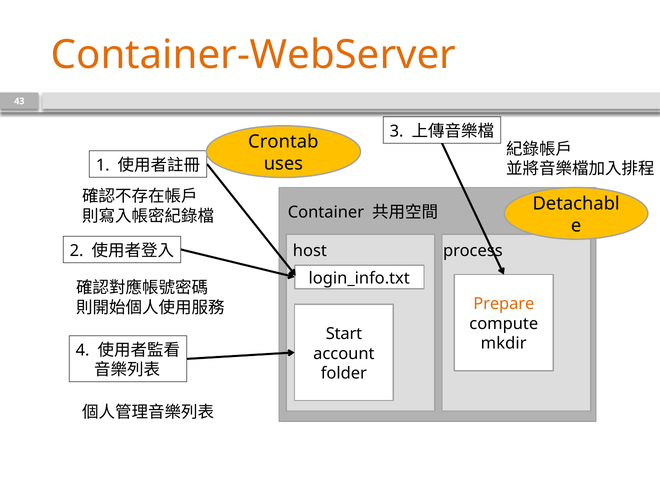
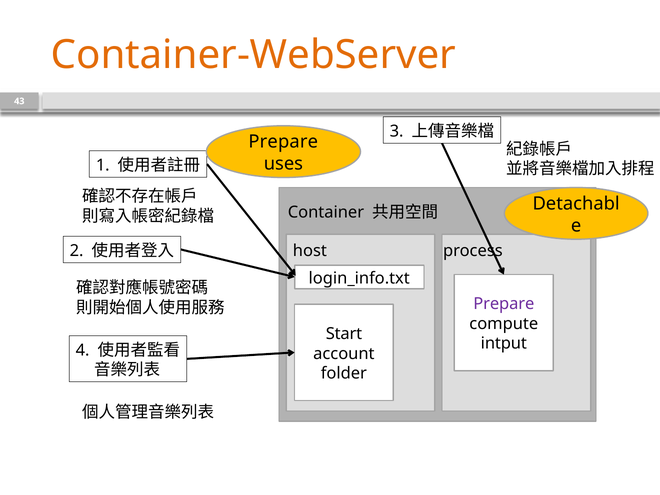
Crontab: Crontab -> Prepare (283, 142)
Prepare colour: orange -> purple (504, 304)
mkdir: mkdir -> intput (504, 344)
